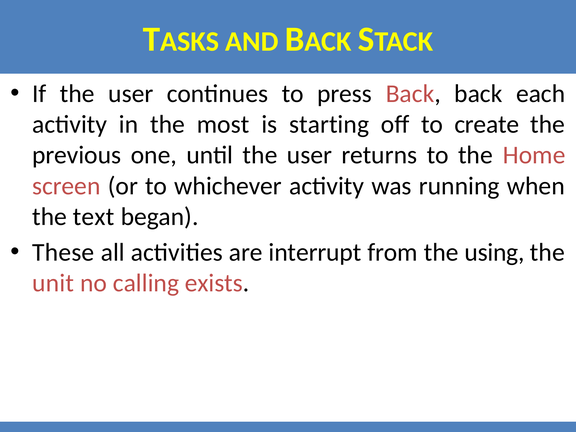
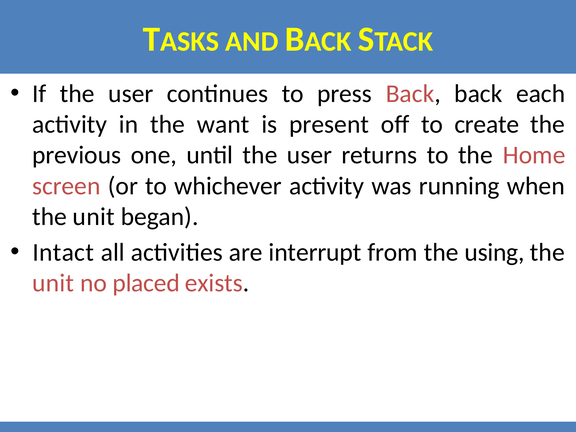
most: most -> want (223, 124)
starting: starting -> present (329, 124)
text: text -> unit (94, 217)
These: These -> Intact (63, 252)
calling: calling -> placed (146, 283)
